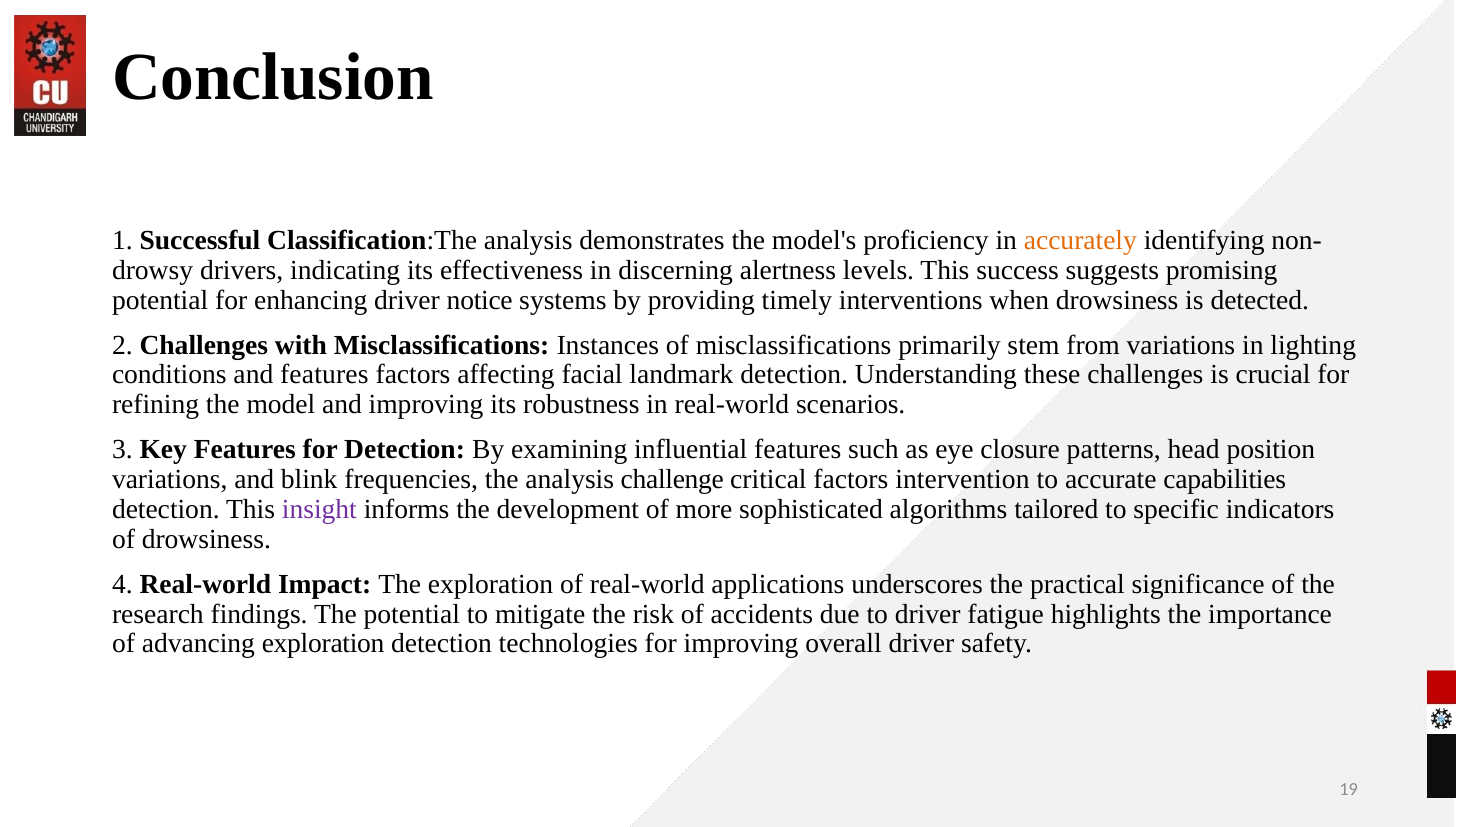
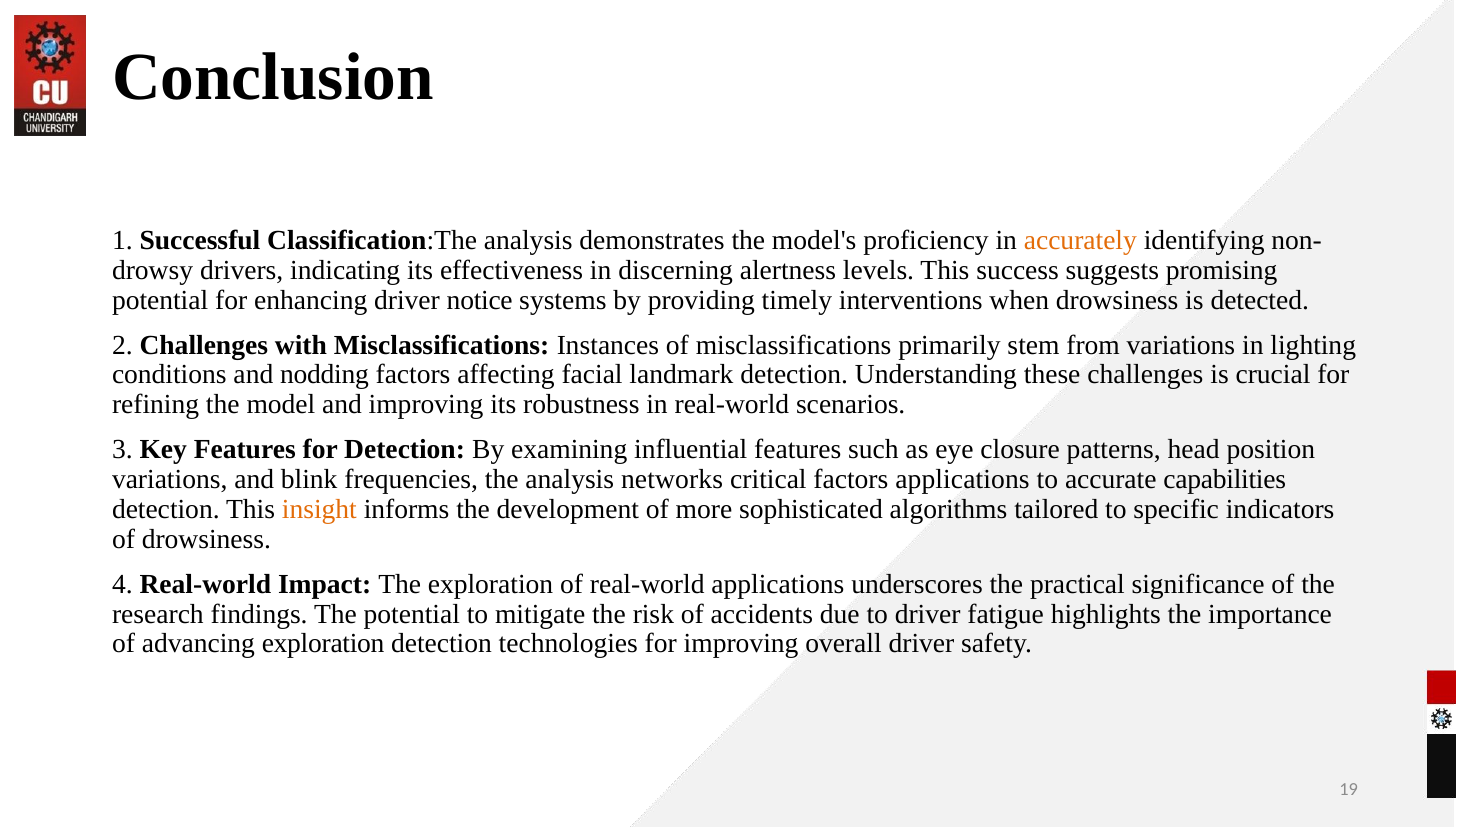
and features: features -> nodding (325, 375)
challenge: challenge -> networks (672, 479)
factors intervention: intervention -> applications (962, 479)
insight colour: purple -> orange (319, 509)
